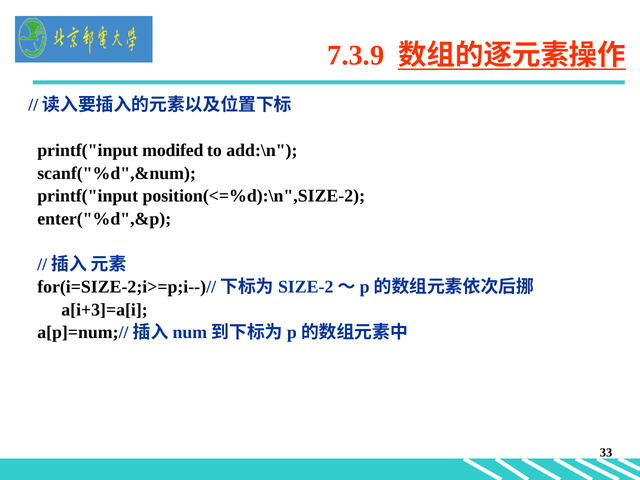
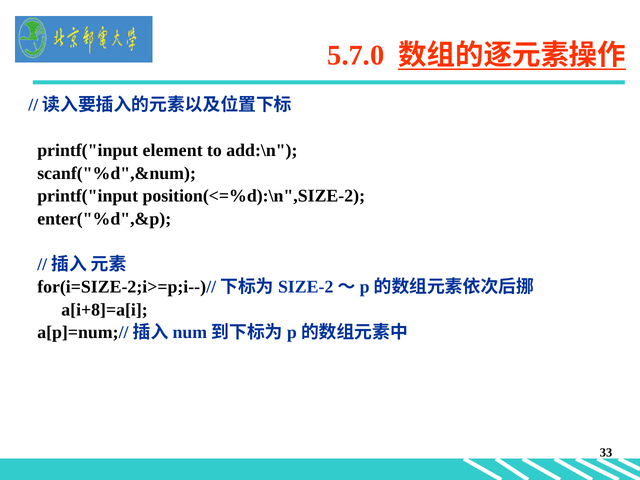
7.3.9: 7.3.9 -> 5.7.0 (356, 56)
modifed: modifed -> element (173, 151)
a[i+3]=a[i: a[i+3]=a[i -> a[i+8]=a[i (105, 310)
